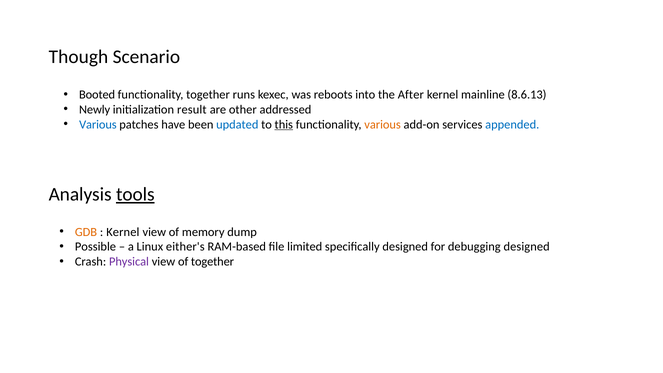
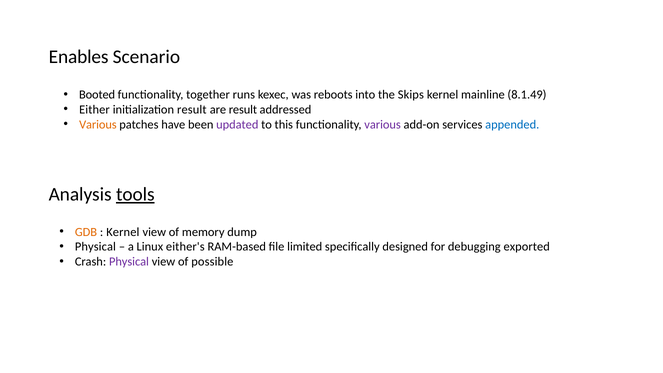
Though: Though -> Enables (79, 57)
After: After -> Skips (411, 95)
8.6.13: 8.6.13 -> 8.1.49 (527, 95)
Newly: Newly -> Either (94, 110)
are other: other -> result (243, 110)
Various colour: blue -> orange (98, 124)
updated colour: blue -> purple (237, 124)
this underline: present -> none (284, 124)
various colour: orange -> purple (383, 124)
Possible: Possible -> Physical (95, 247)
debugging designed: designed -> exported (527, 247)
of together: together -> possible (212, 262)
